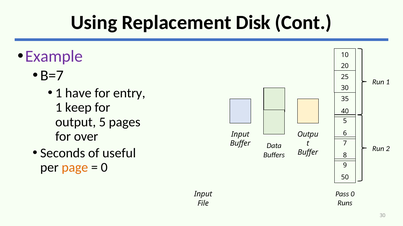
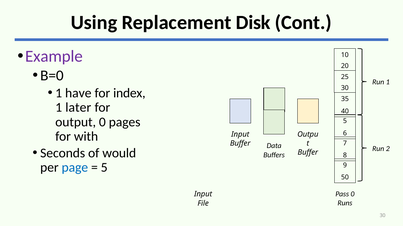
B=7: B=7 -> B=0 (52, 76)
entry: entry -> index (129, 93)
keep: keep -> later (78, 108)
output 5: 5 -> 0 (102, 122)
over: over -> with (86, 137)
useful: useful -> would (119, 153)
page colour: orange -> blue (75, 168)
0: 0 -> 5 (104, 168)
